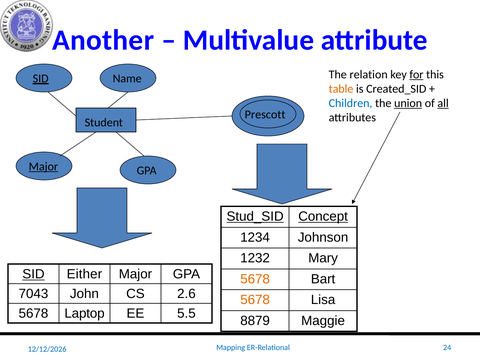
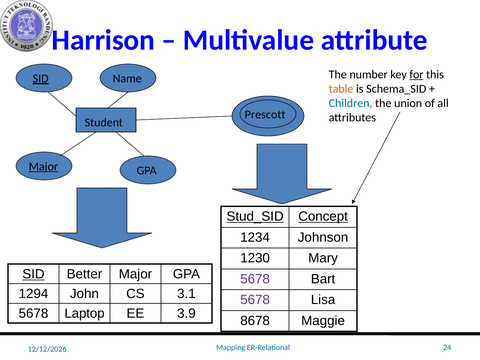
Another: Another -> Harrison (103, 40)
relation: relation -> number (369, 74)
Created_SID: Created_SID -> Schema_SID (396, 89)
union underline: present -> none (408, 103)
all underline: present -> none (443, 103)
1232: 1232 -> 1230 (255, 258)
Either: Either -> Better (84, 274)
5678 colour: orange -> purple (255, 279)
7043: 7043 -> 1294 (33, 294)
2.6: 2.6 -> 3.1 (186, 294)
5678 colour: orange -> purple (255, 300)
5.5: 5.5 -> 3.9 (186, 313)
8879: 8879 -> 8678 (255, 321)
